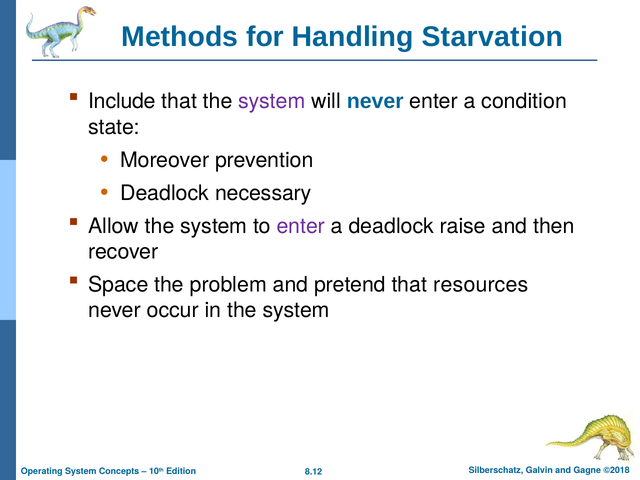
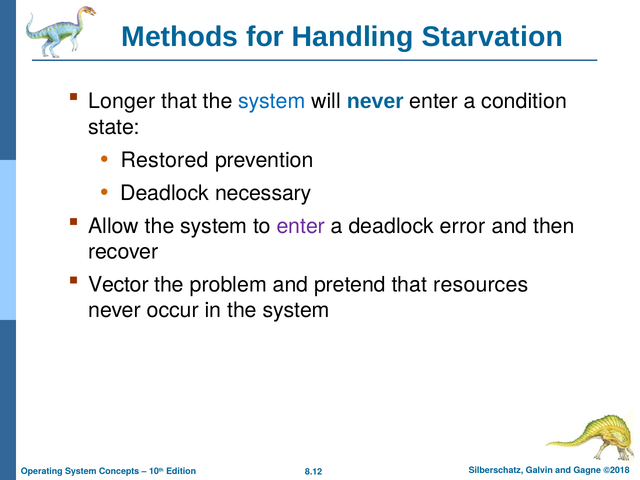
Include: Include -> Longer (122, 101)
system colour: purple -> blue (272, 101)
Moreover: Moreover -> Restored (165, 160)
raise: raise -> error (463, 226)
Space: Space -> Vector (118, 285)
